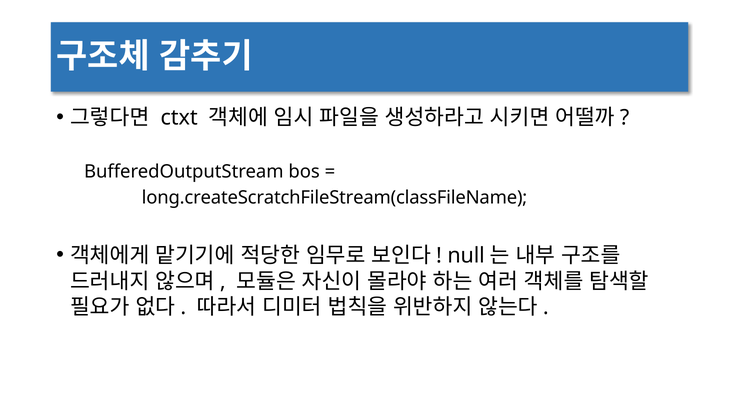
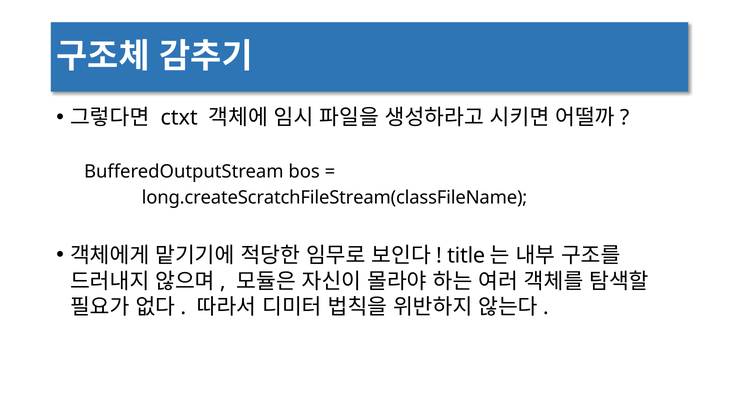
null: null -> title (466, 255)
